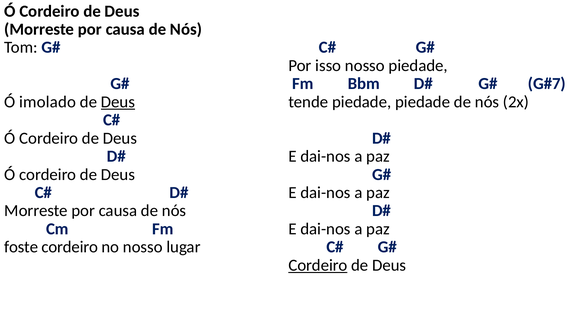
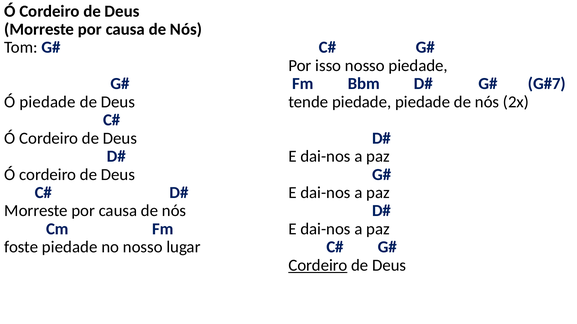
Ó imolado: imolado -> piedade (48, 102)
Deus underline: present -> none (118, 102)
foste cordeiro: cordeiro -> piedade (70, 247)
